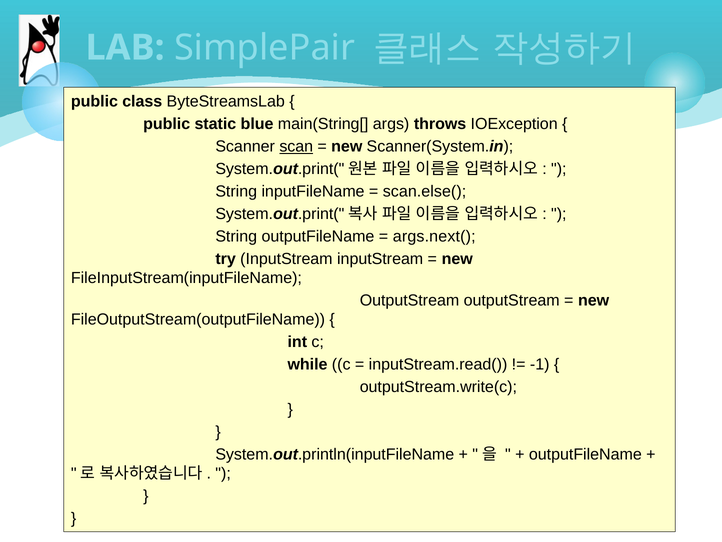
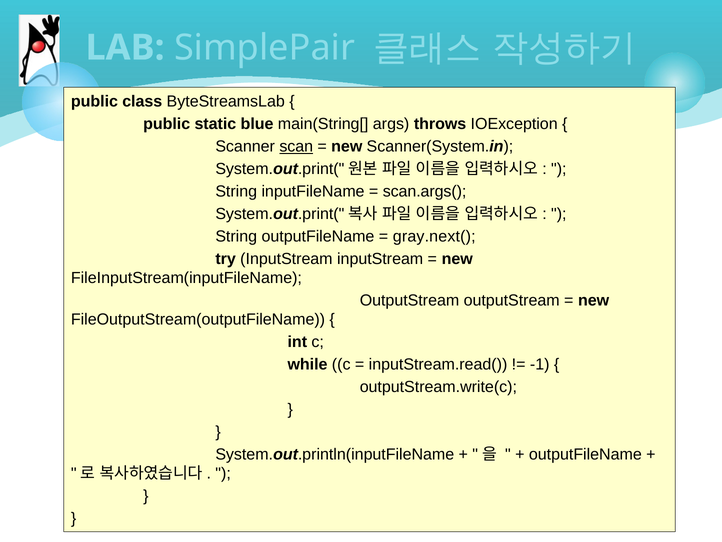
scan.else(: scan.else( -> scan.args( (425, 191)
args.next(: args.next( -> gray.next( (434, 236)
